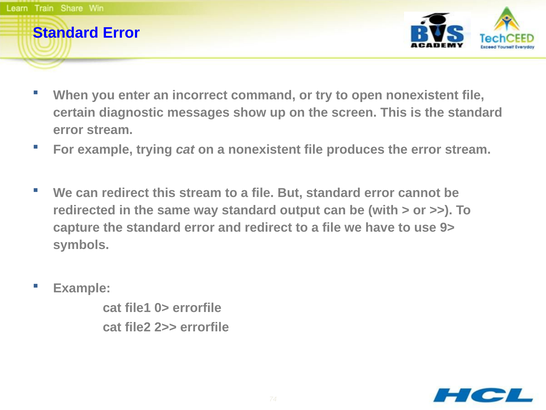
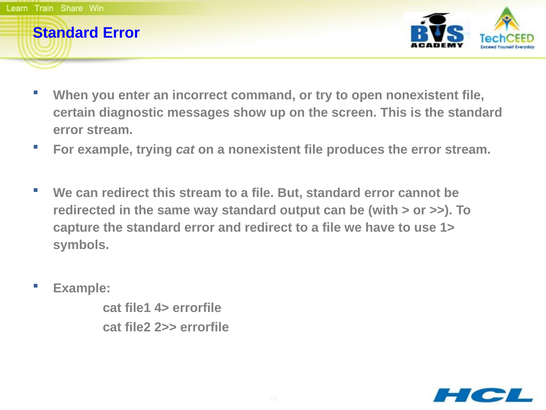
9>: 9> -> 1> (447, 227)
0>: 0> -> 4> (162, 307)
